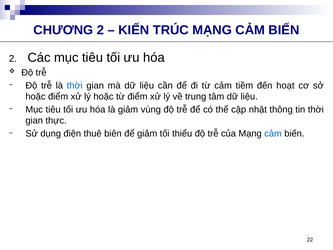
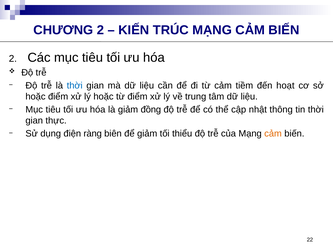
vùng: vùng -> đồng (151, 109)
thuê: thuê -> ràng (93, 133)
cảm colour: blue -> orange (273, 133)
